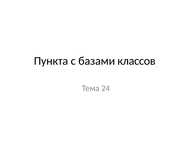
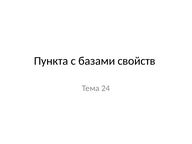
классов: классов -> свойств (137, 61)
